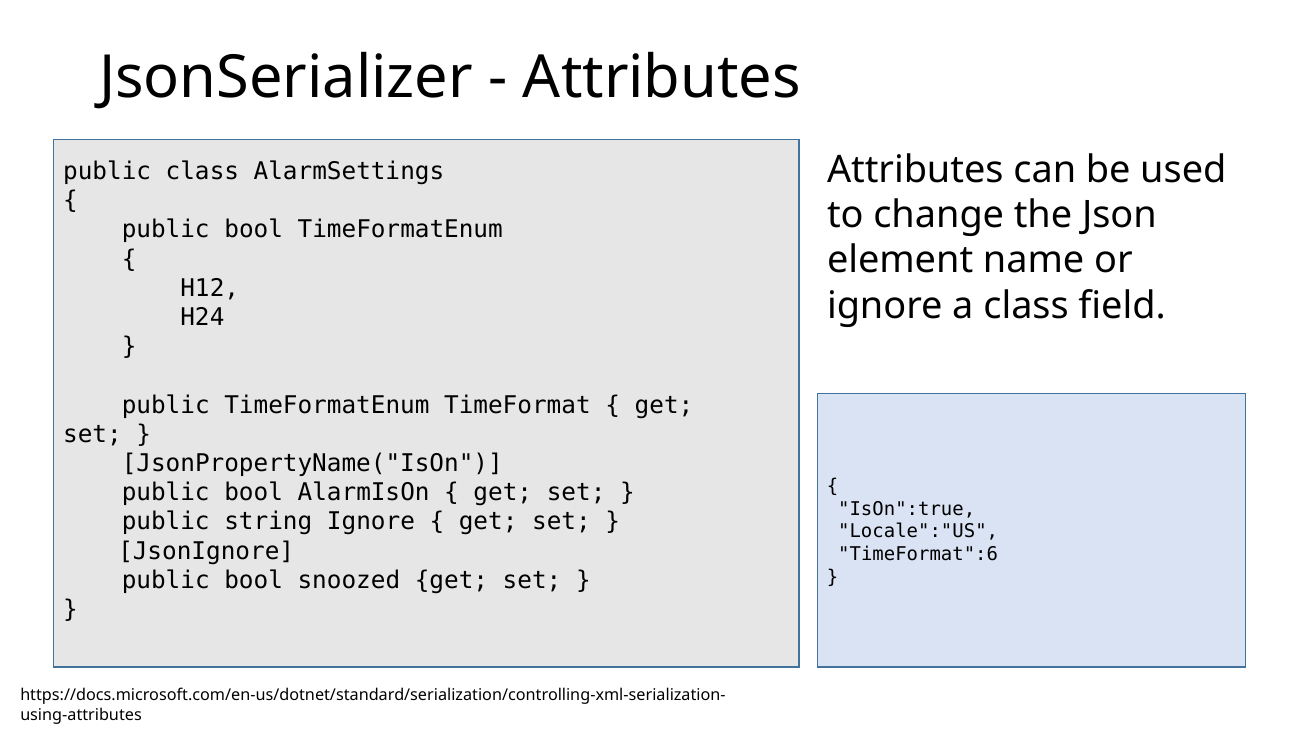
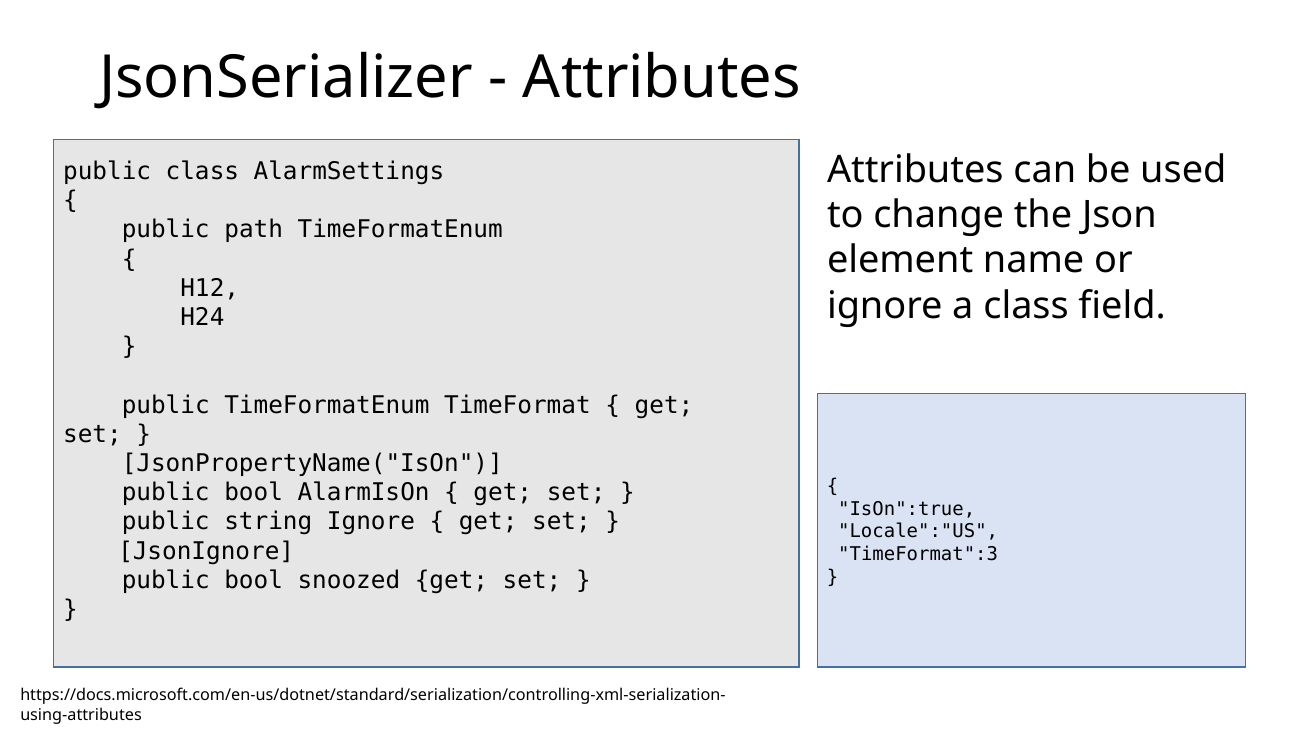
bool: bool -> path (254, 230)
TimeFormat":6: TimeFormat":6 -> TimeFormat":3 (918, 555)
